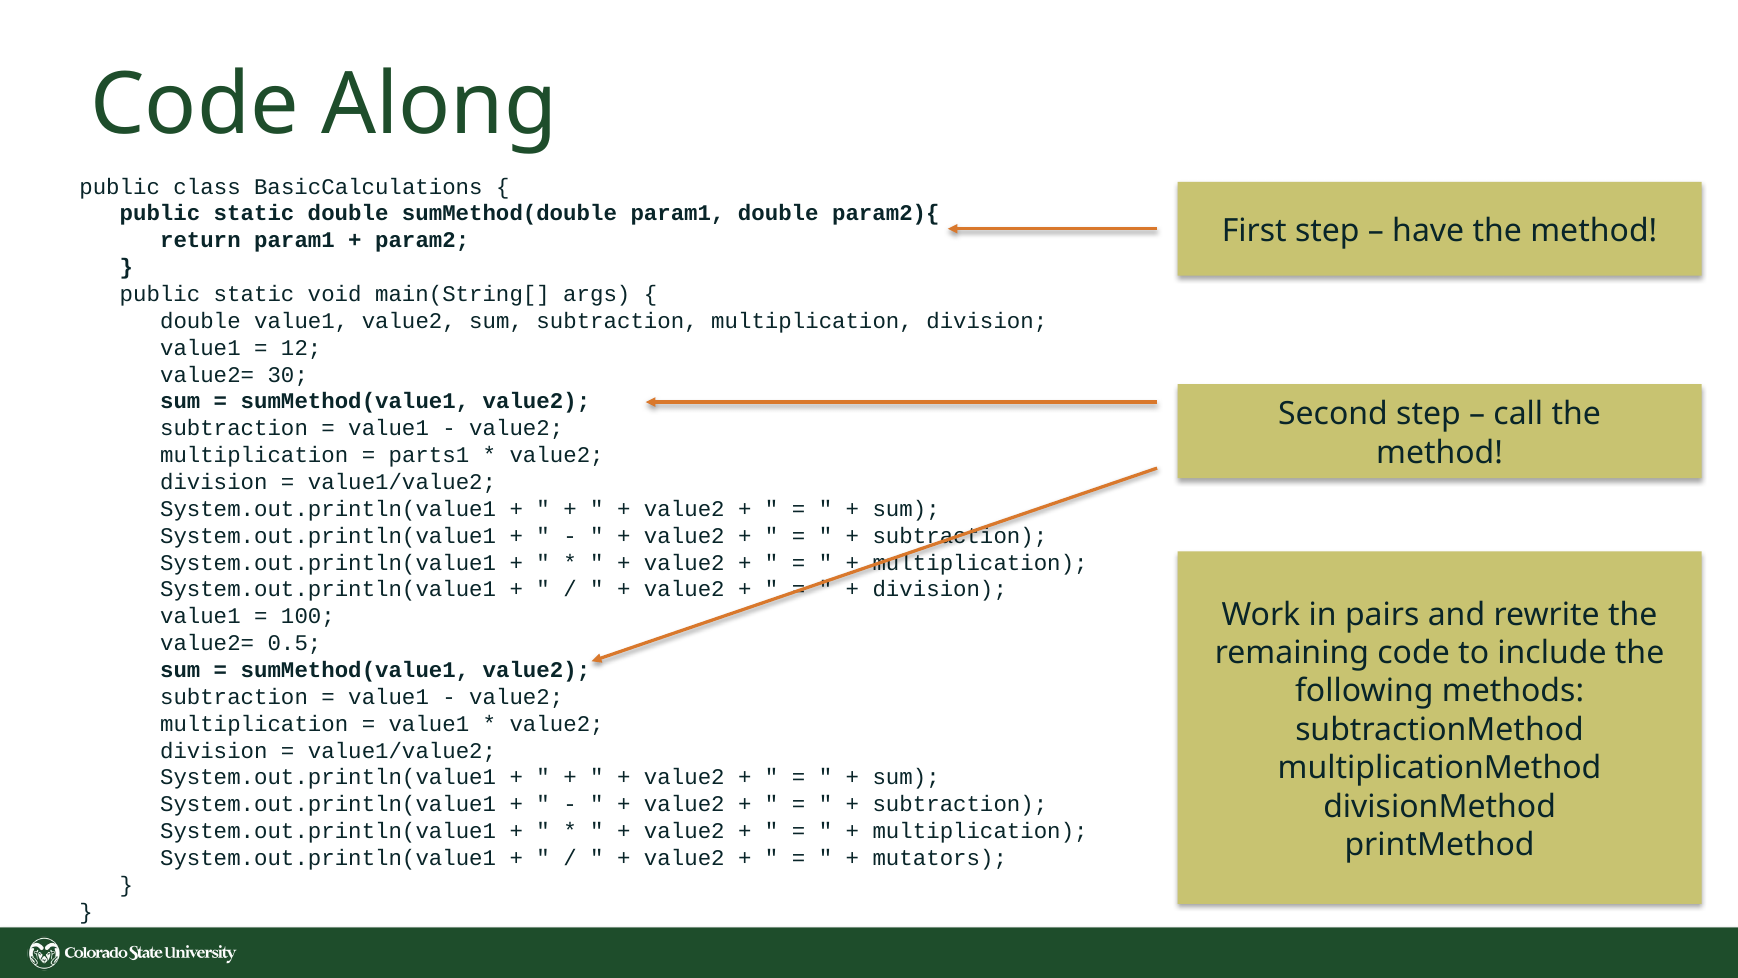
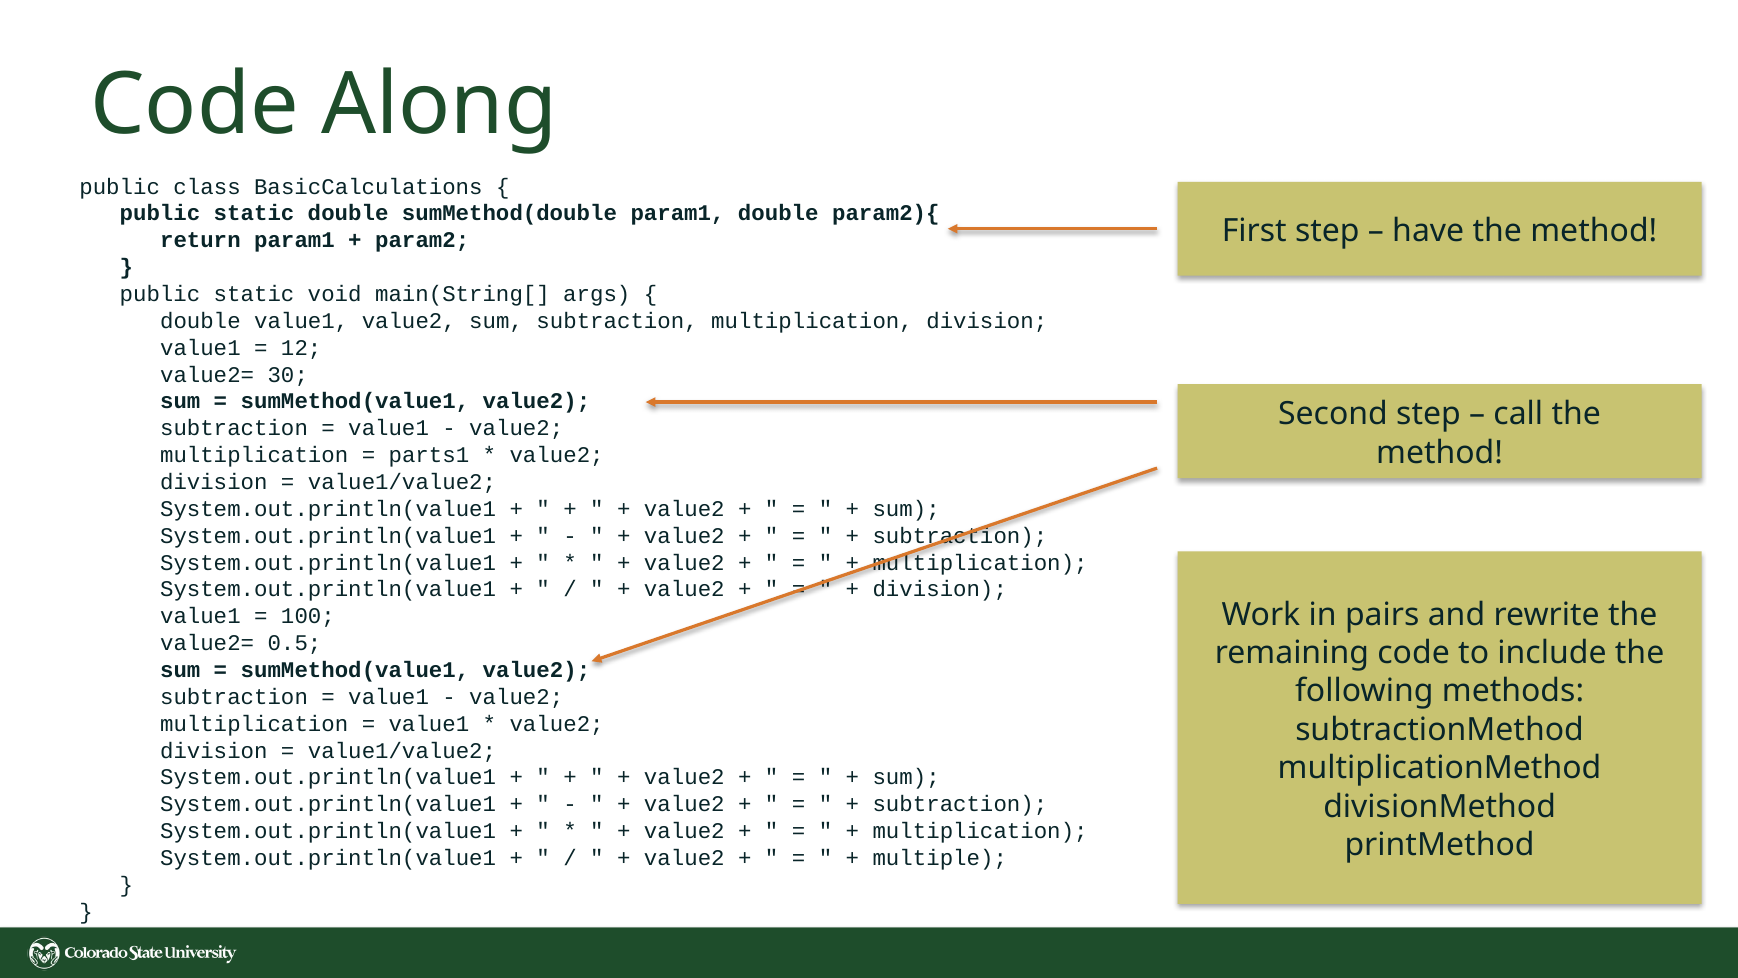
mutators: mutators -> multiple (940, 858)
